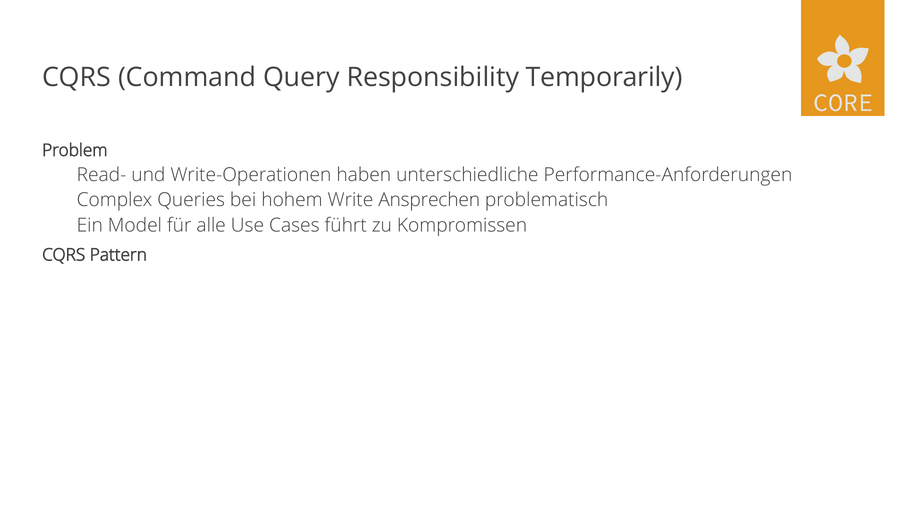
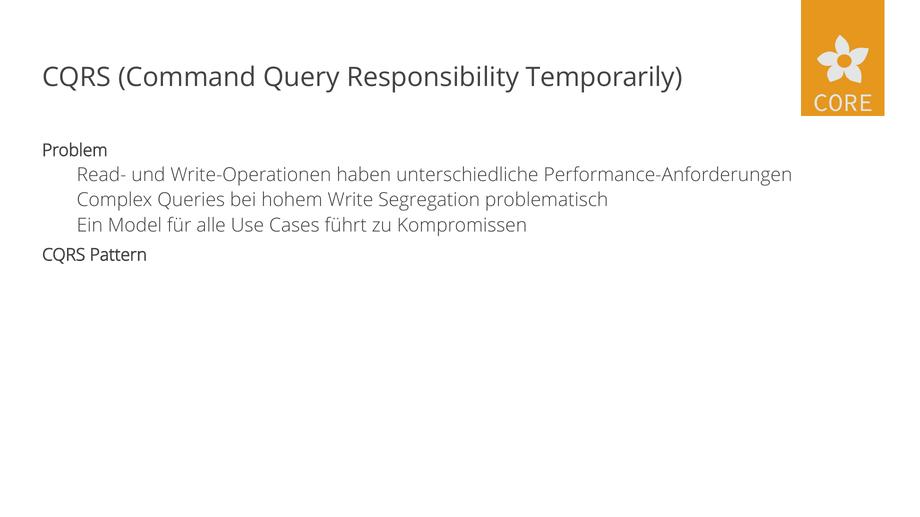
Ansprechen: Ansprechen -> Segregation (429, 200)
